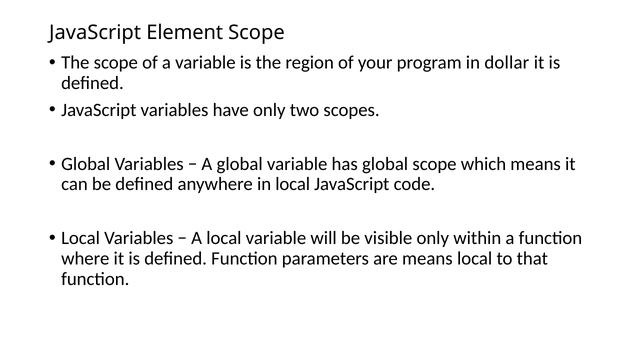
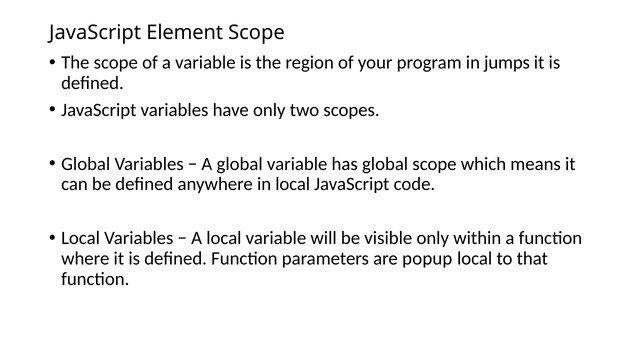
dollar: dollar -> jumps (507, 62)
are means: means -> popup (427, 258)
